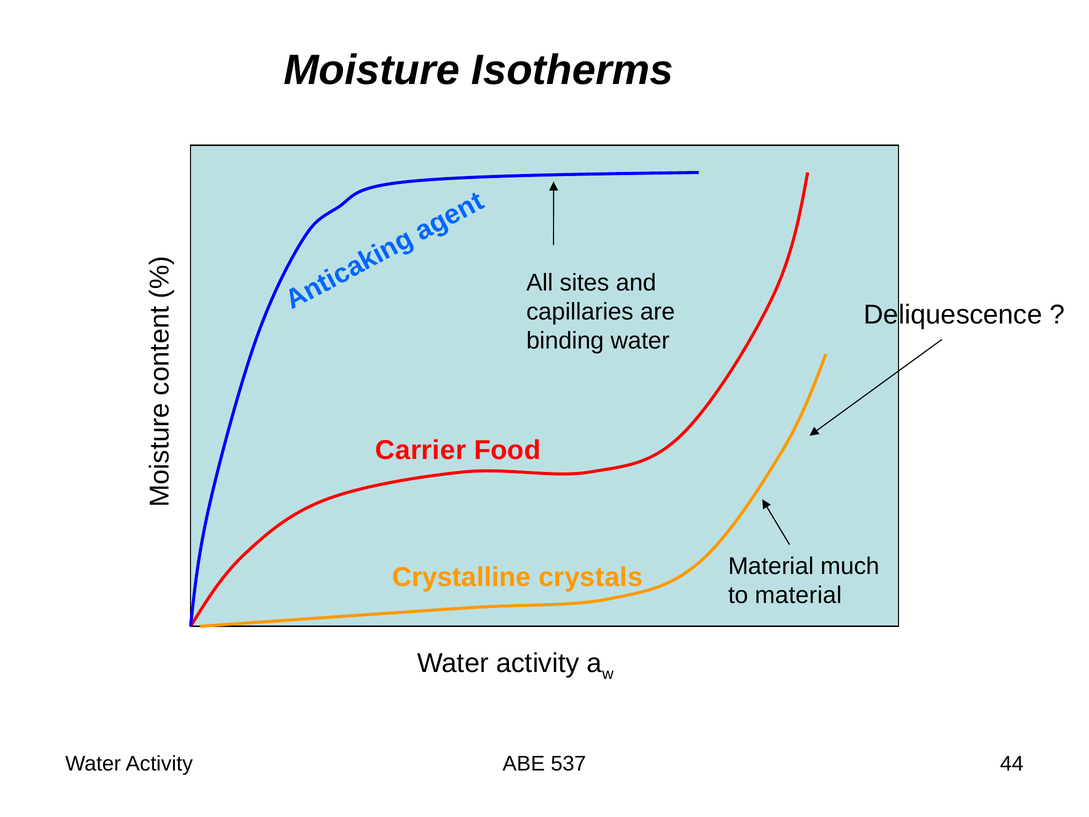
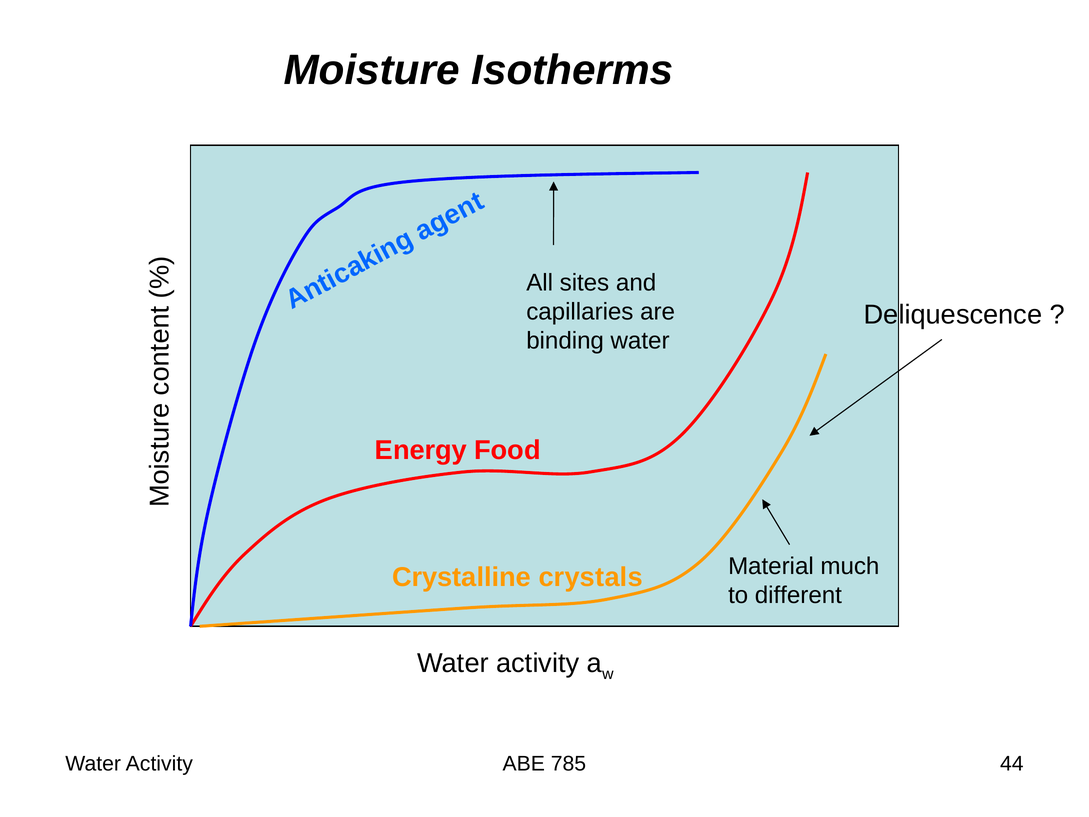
Carrier: Carrier -> Energy (421, 450)
to material: material -> different (798, 595)
537: 537 -> 785 (568, 763)
